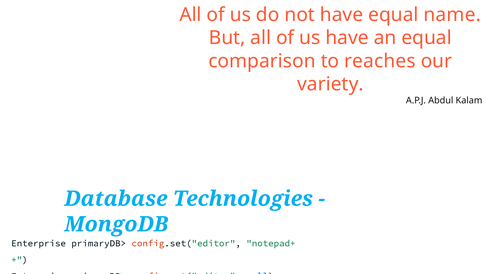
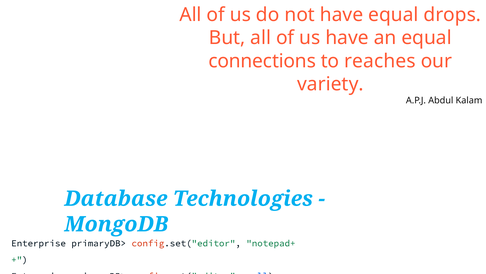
name: name -> drops (452, 15)
comparison: comparison -> connections (262, 61)
